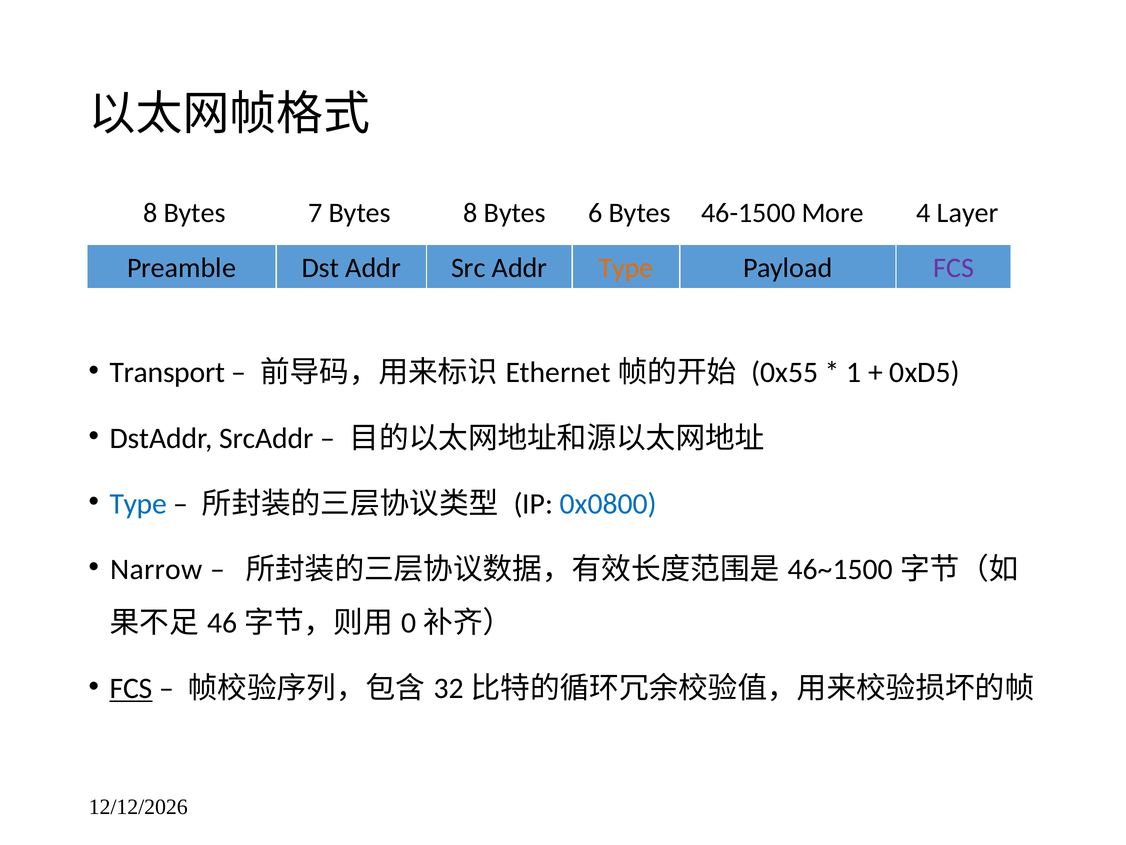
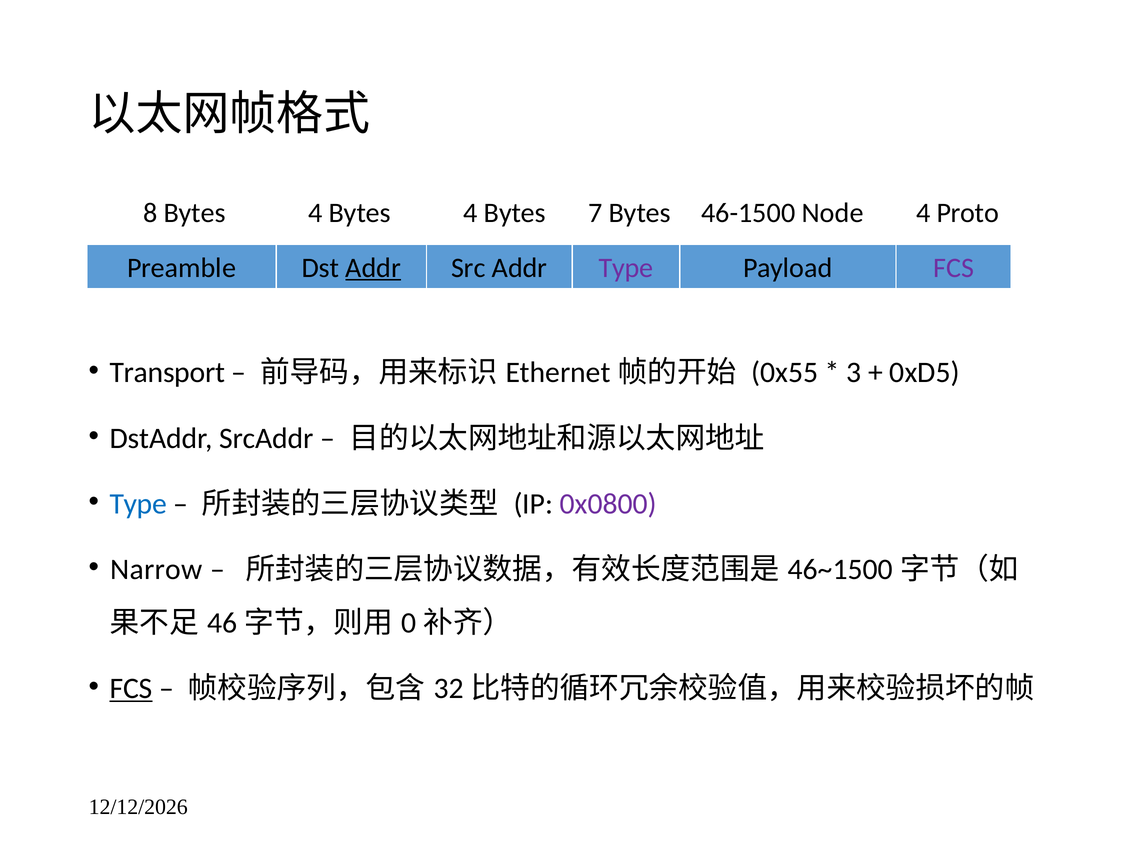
8 Bytes 7: 7 -> 4 (315, 213)
8: 8 -> 4 (470, 213)
6: 6 -> 7 (595, 213)
More: More -> Node (833, 213)
Layer: Layer -> Proto (968, 213)
Addr underline: none -> present (373, 268)
Type colour: orange -> purple (626, 268)
1: 1 -> 3 (854, 372)
0x0800 colour: blue -> purple (608, 503)
